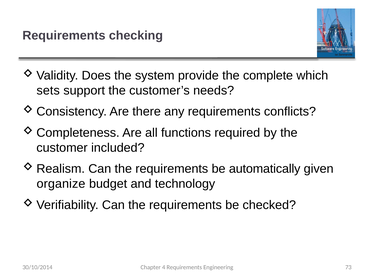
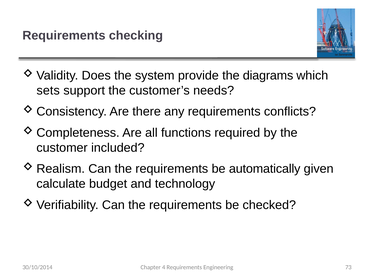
complete: complete -> diagrams (268, 76)
organize: organize -> calculate (61, 184)
